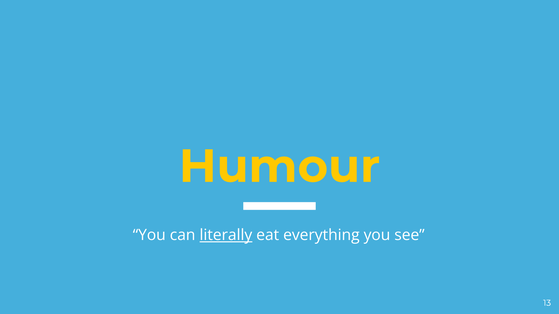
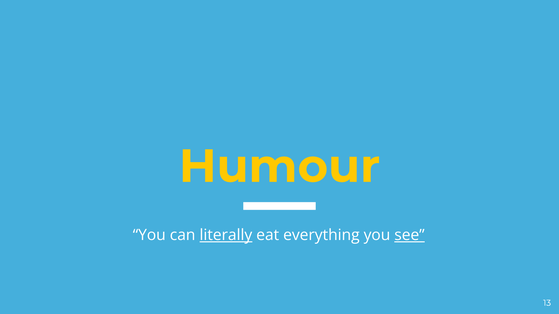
see underline: none -> present (410, 236)
